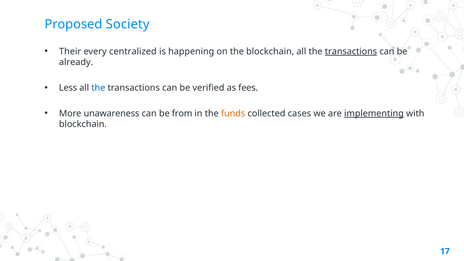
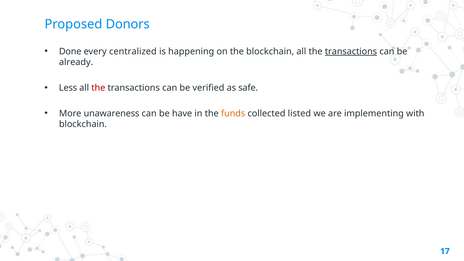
Society: Society -> Donors (128, 24)
Their: Their -> Done (70, 51)
the colour: blue -> red (98, 88)
fees: fees -> safe (248, 88)
from: from -> have (182, 113)
cases: cases -> listed (299, 113)
implementing underline: present -> none (374, 113)
